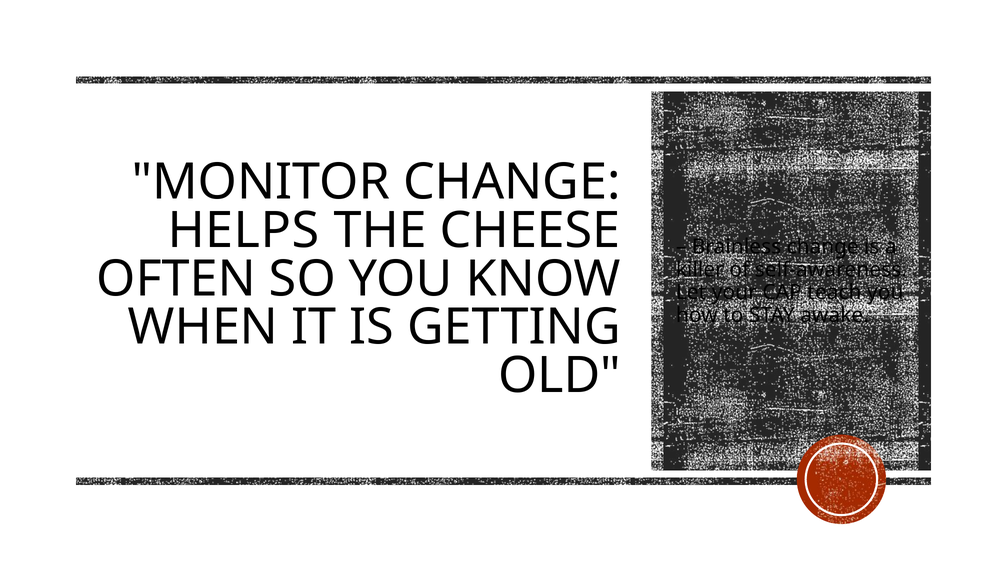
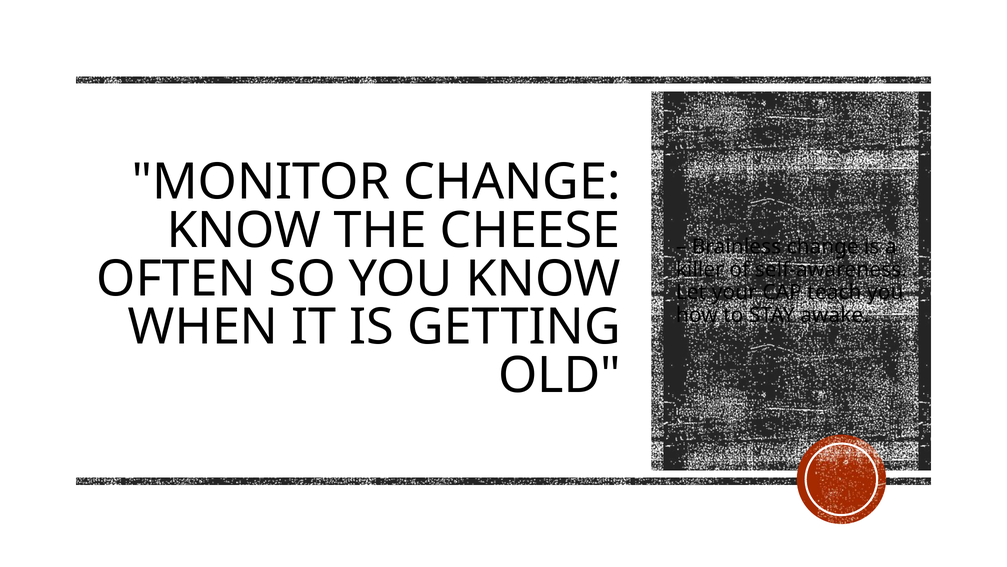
HELPS: HELPS -> KNOW (244, 230)
